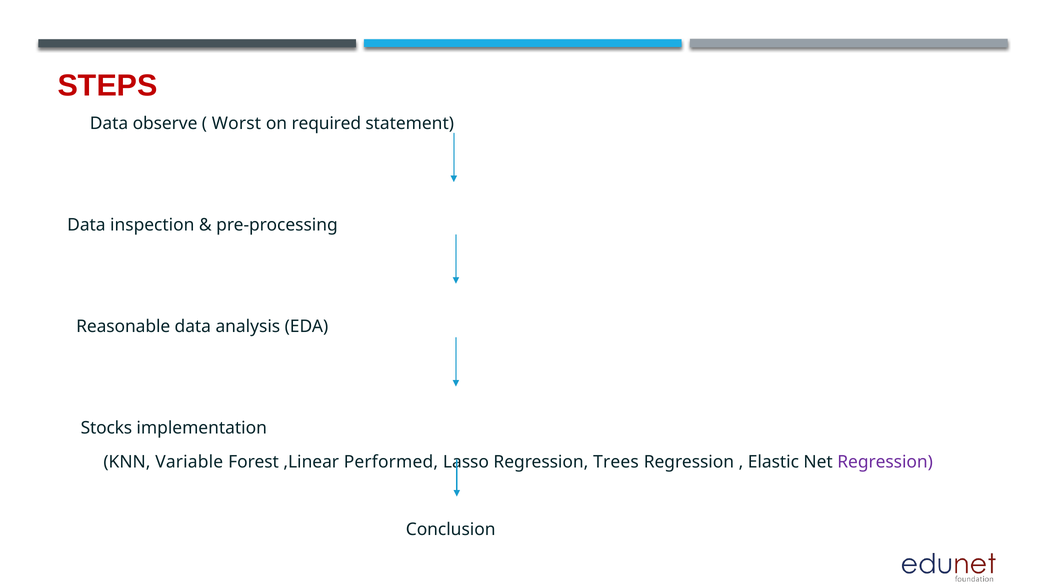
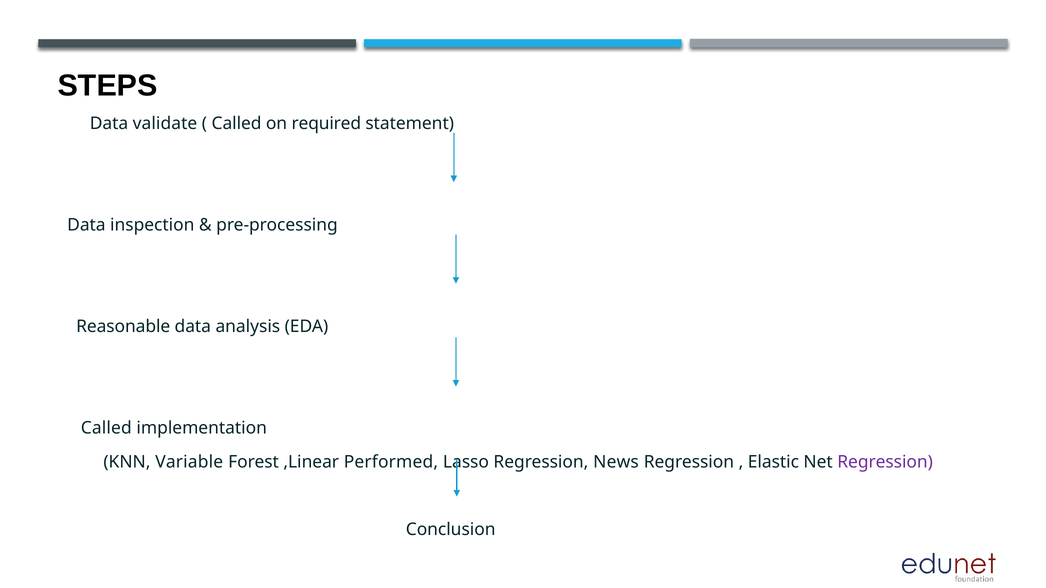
STEPS colour: red -> black (108, 86)
observe: observe -> validate (165, 123)
Worst: Worst -> Called (237, 123)
Stocks: Stocks -> Called (106, 428)
Trees: Trees -> News (616, 462)
